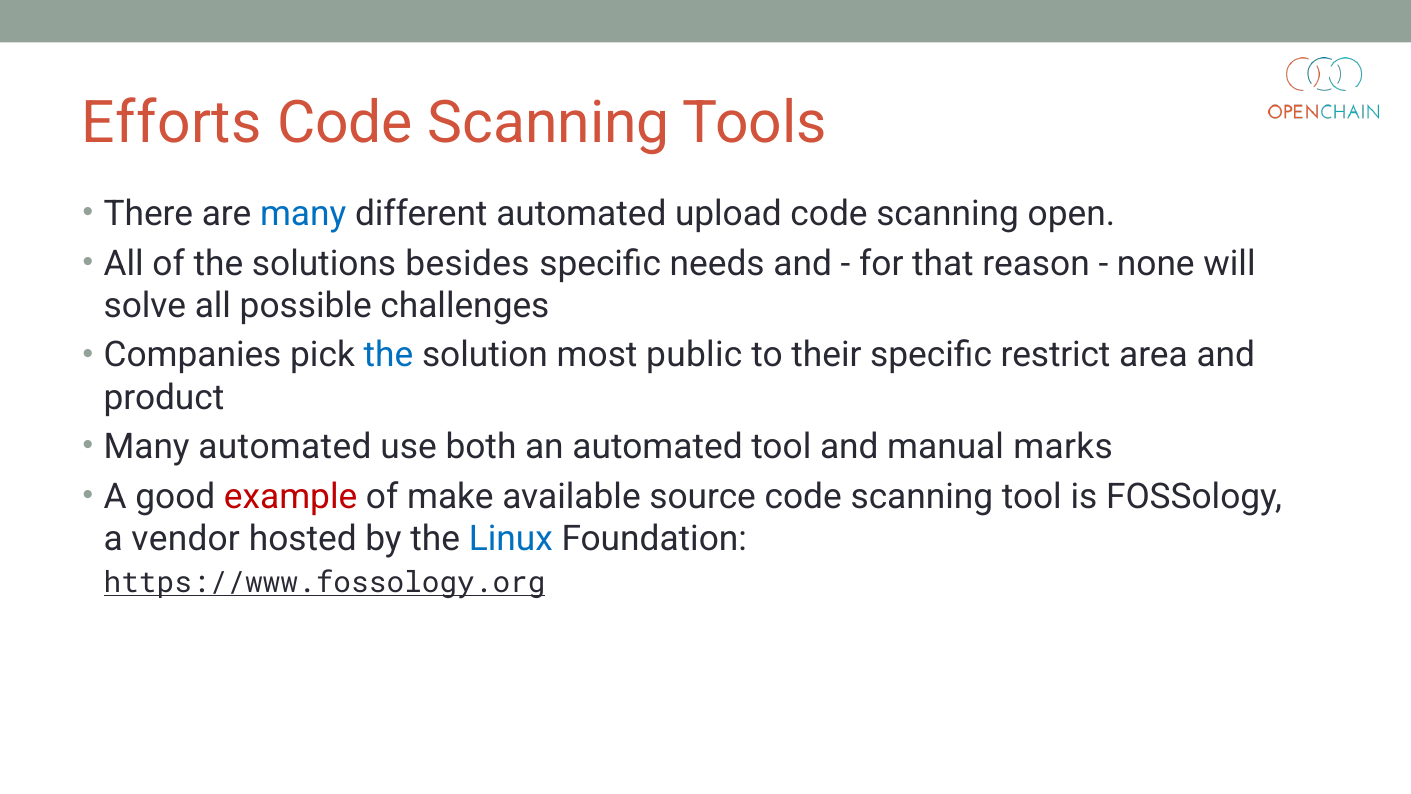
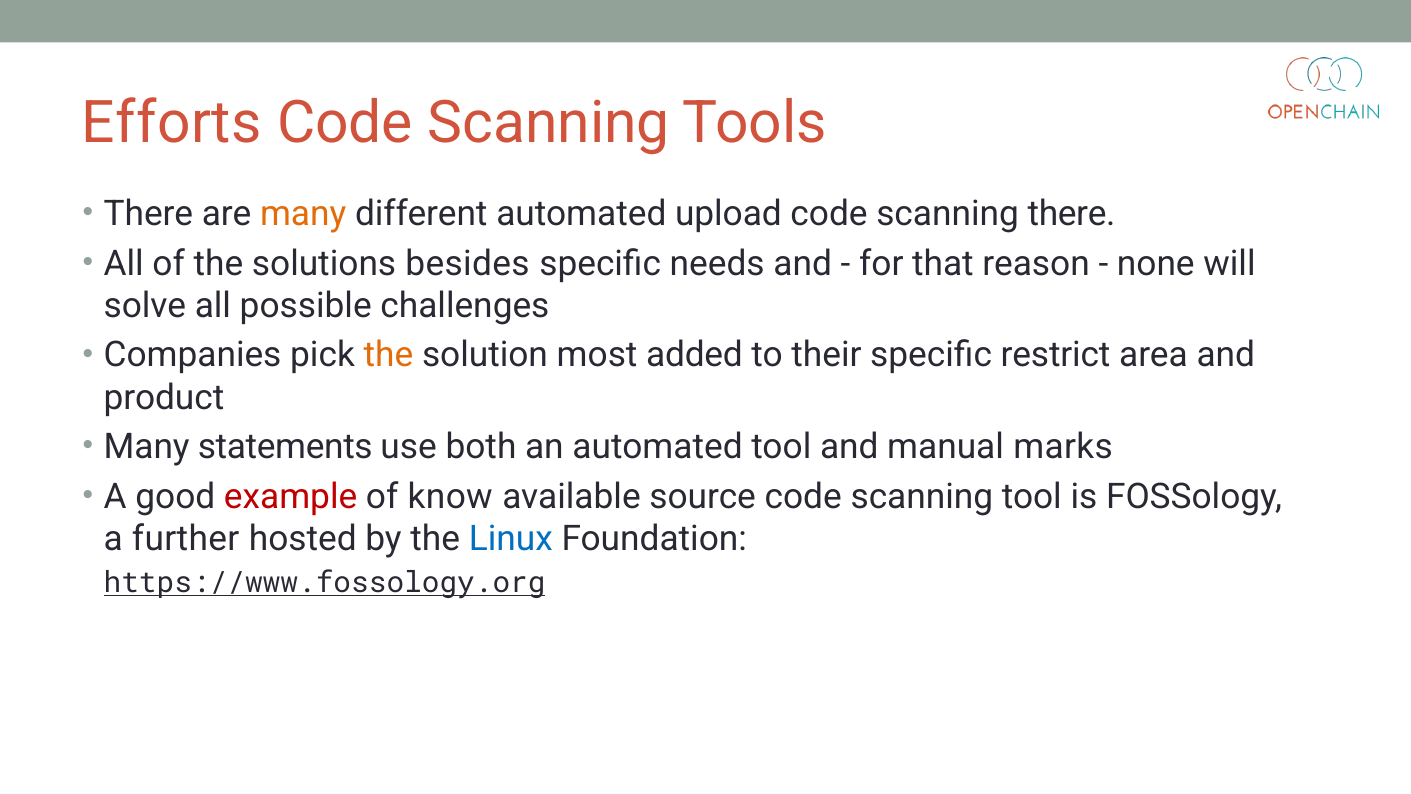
many colour: blue -> orange (303, 214)
scanning open: open -> there (1072, 214)
the colour: blue -> orange (388, 355)
public: public -> added (695, 355)
Many automated: automated -> statements (285, 447)
make: make -> know (450, 496)
vendor: vendor -> further (186, 539)
